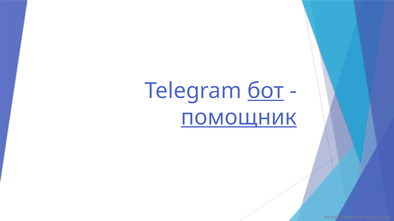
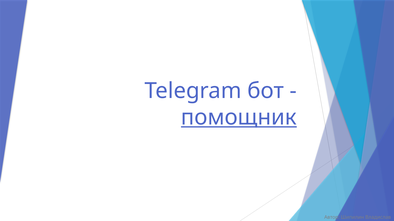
бот underline: present -> none (266, 91)
